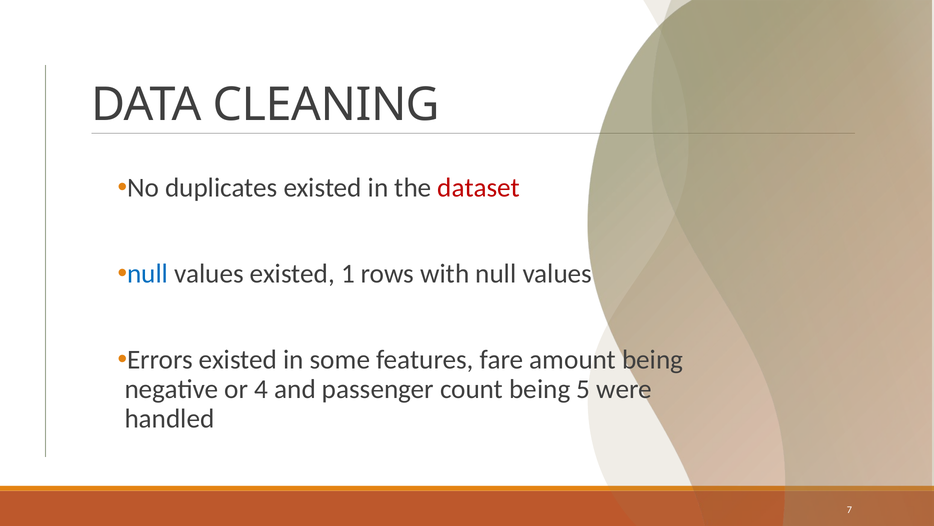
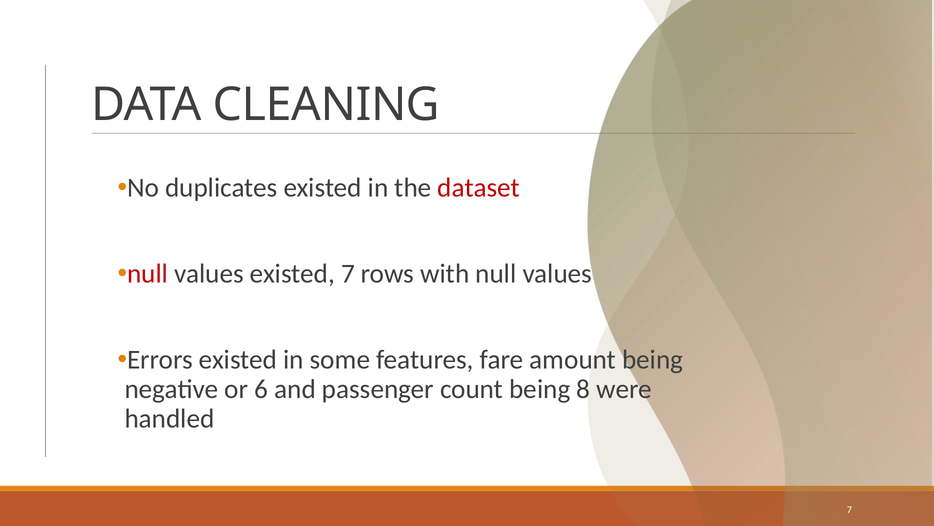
null colour: blue -> red (148, 273)
existed 1: 1 -> 7 (348, 273)
4: 4 -> 6 (261, 389)
5: 5 -> 8 (583, 389)
